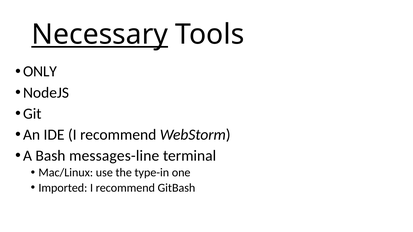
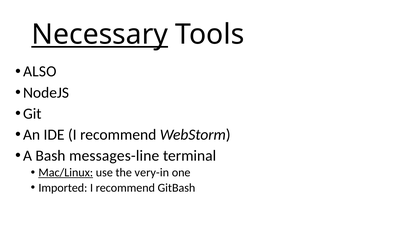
ONLY: ONLY -> ALSO (40, 72)
Mac/Linux underline: none -> present (66, 173)
type-in: type-in -> very-in (152, 173)
